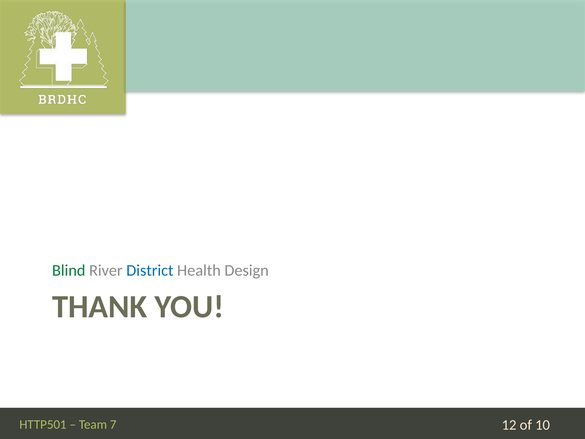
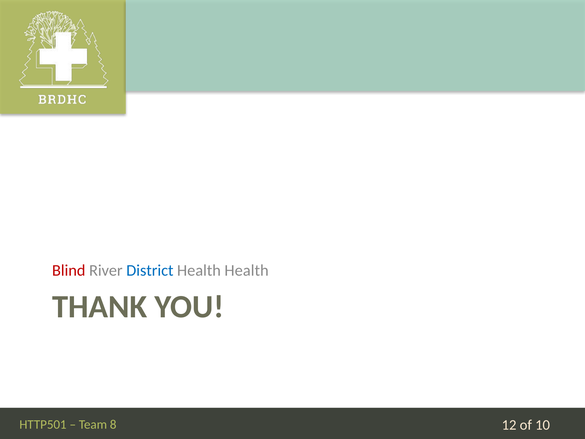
Blind colour: green -> red (69, 270)
Health Design: Design -> Health (247, 270)
7: 7 -> 8 (113, 424)
